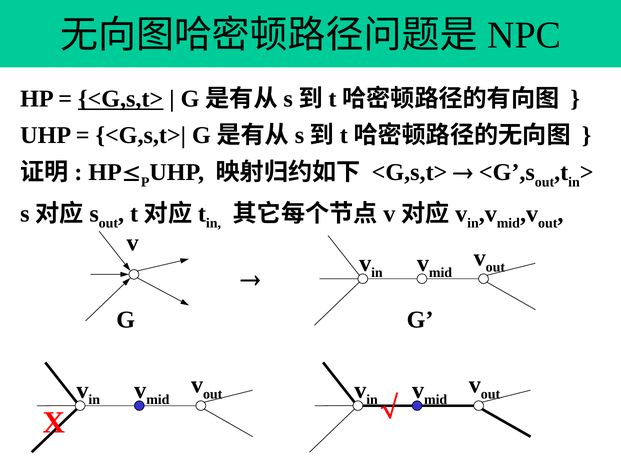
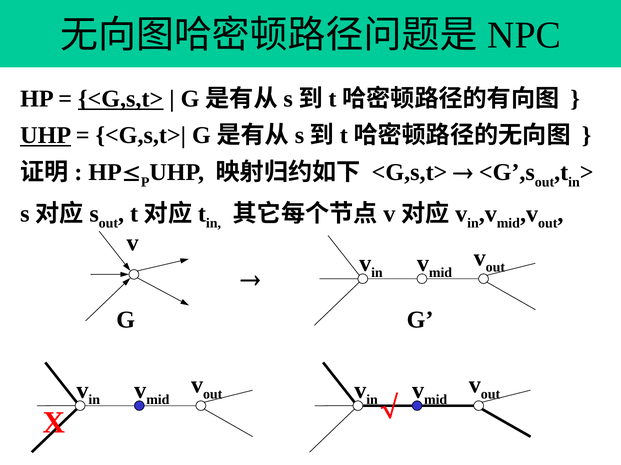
UHP underline: none -> present (46, 136)
